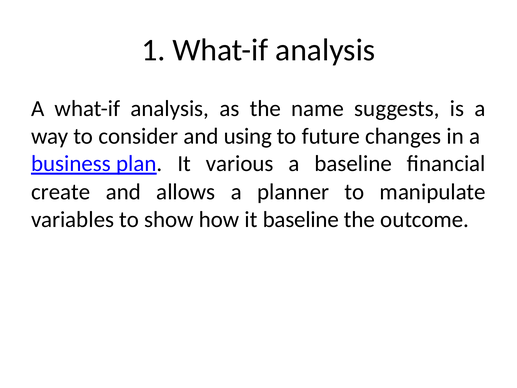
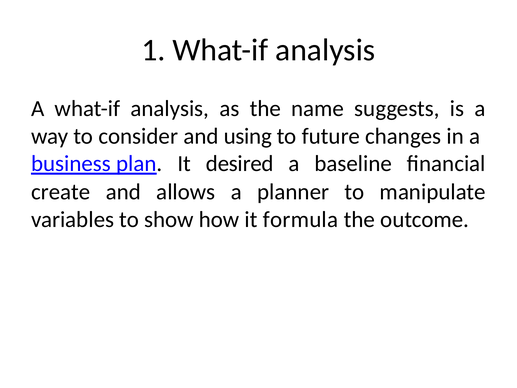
various: various -> desired (240, 164)
it baseline: baseline -> formula (301, 219)
